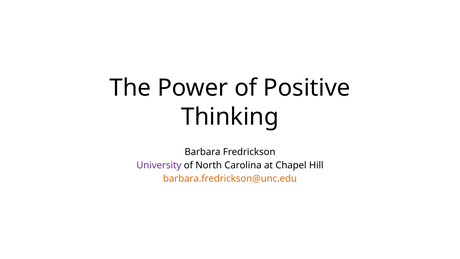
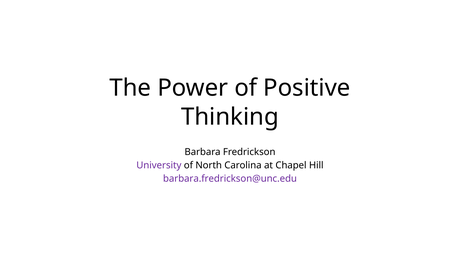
barbara.fredrickson@unc.edu colour: orange -> purple (230, 179)
